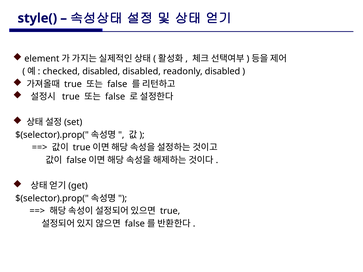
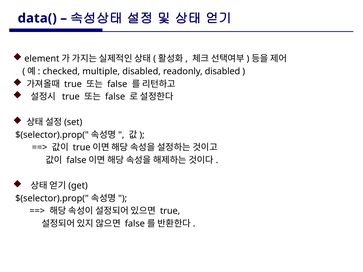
style(: style( -> data( (37, 18)
checked disabled: disabled -> multiple (101, 71)
